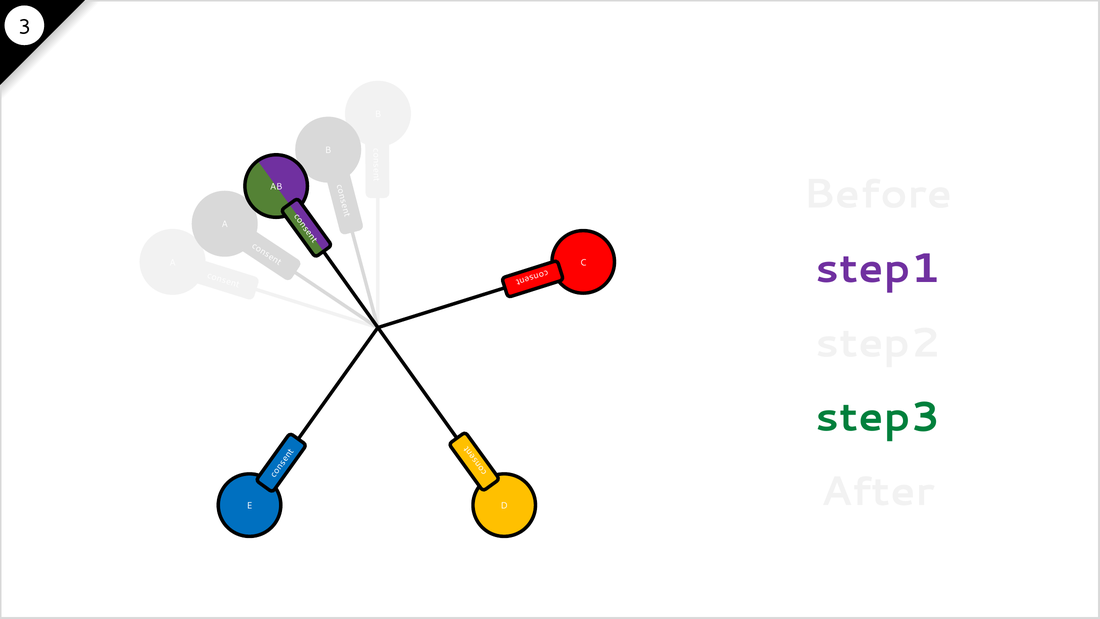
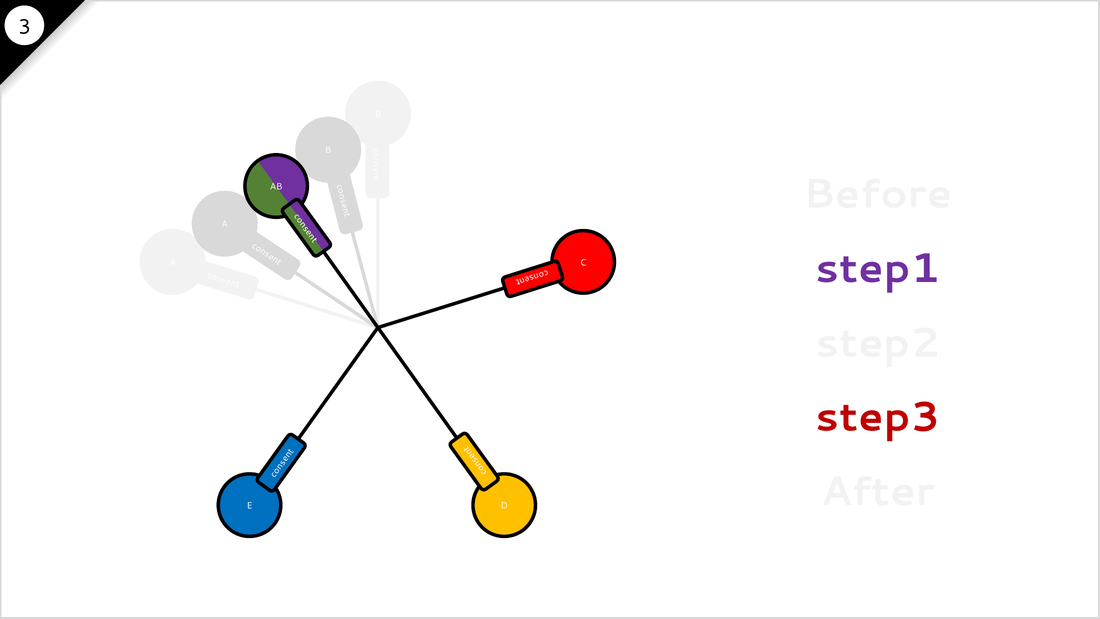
step3 colour: green -> red (878, 417)
